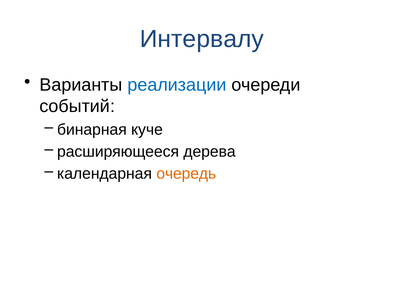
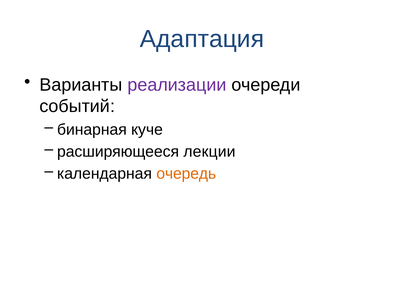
Интервалу: Интервалу -> Адаптация (202, 39)
реализации colour: blue -> purple (177, 85)
дерева: дерева -> лекции (209, 152)
